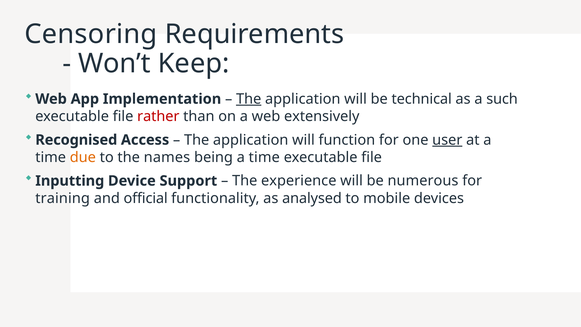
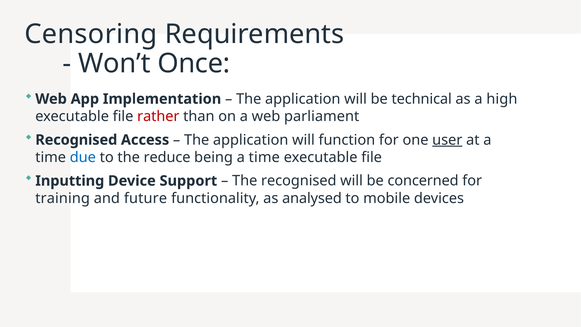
Keep: Keep -> Once (194, 64)
The underline: present -> none (249, 99)
such: such -> high (502, 99)
extensively: extensively -> parliament (322, 116)
due colour: orange -> blue (83, 157)
names: names -> reduce (167, 157)
The experience: experience -> recognised (299, 181)
numerous: numerous -> concerned (423, 181)
official: official -> future (145, 198)
